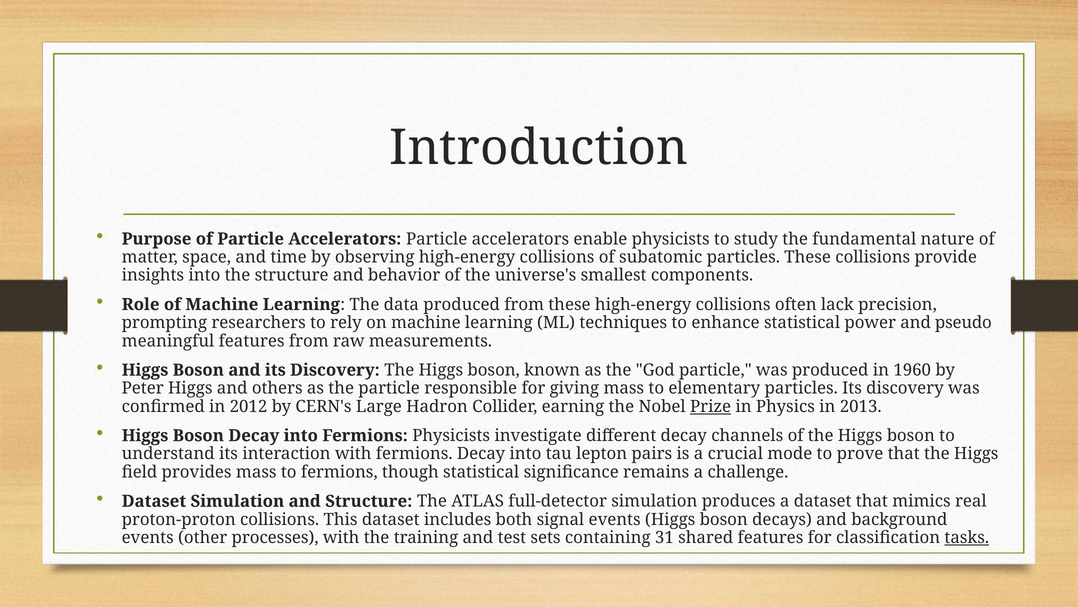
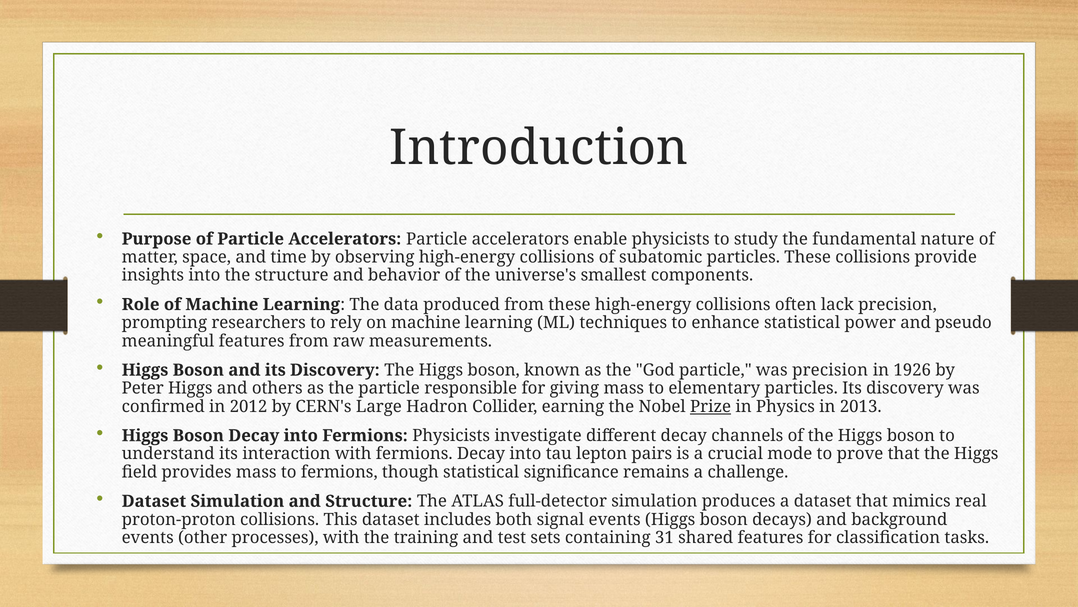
was produced: produced -> precision (830, 370)
1960: 1960 -> 1926 (912, 370)
tasks underline: present -> none (967, 537)
